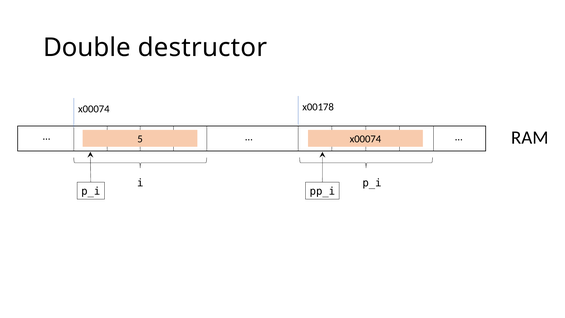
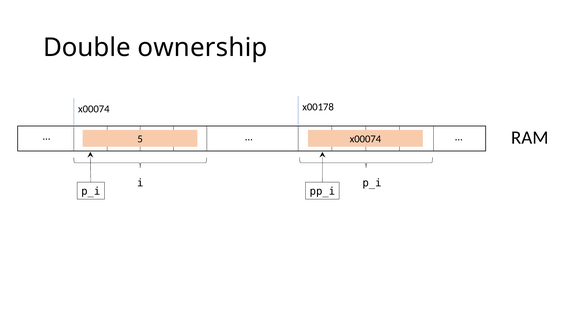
destructor: destructor -> ownership (203, 47)
